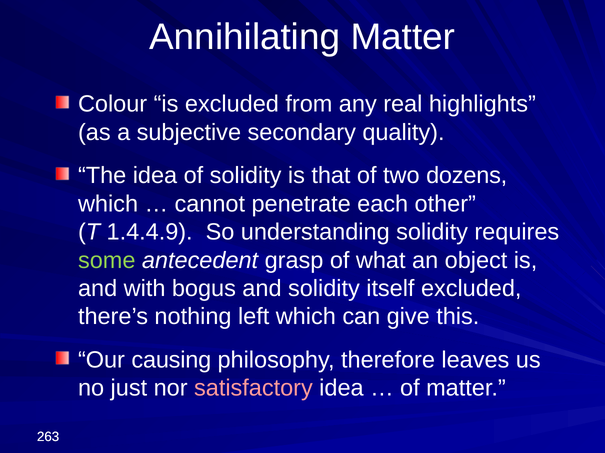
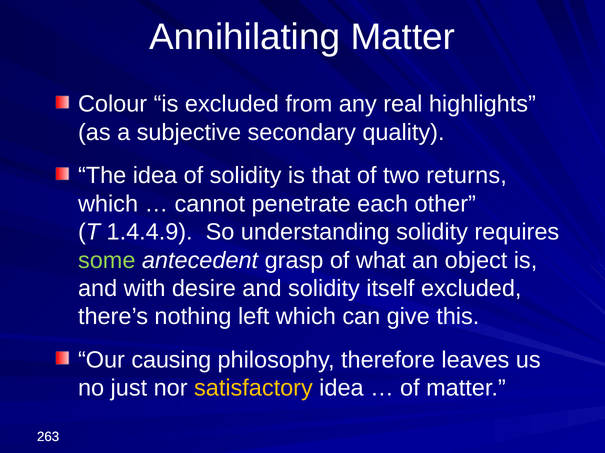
dozens: dozens -> returns (466, 176)
bogus: bogus -> desire (204, 289)
satisfactory colour: pink -> yellow (253, 389)
